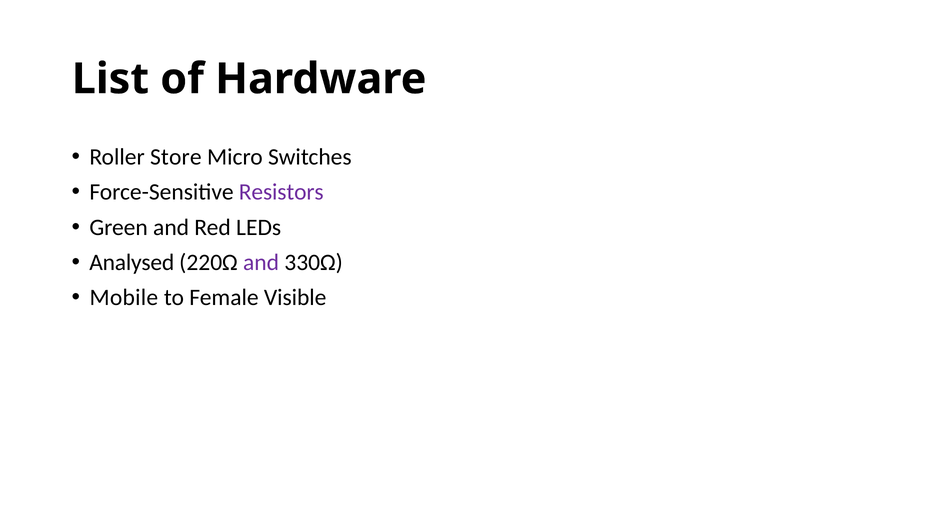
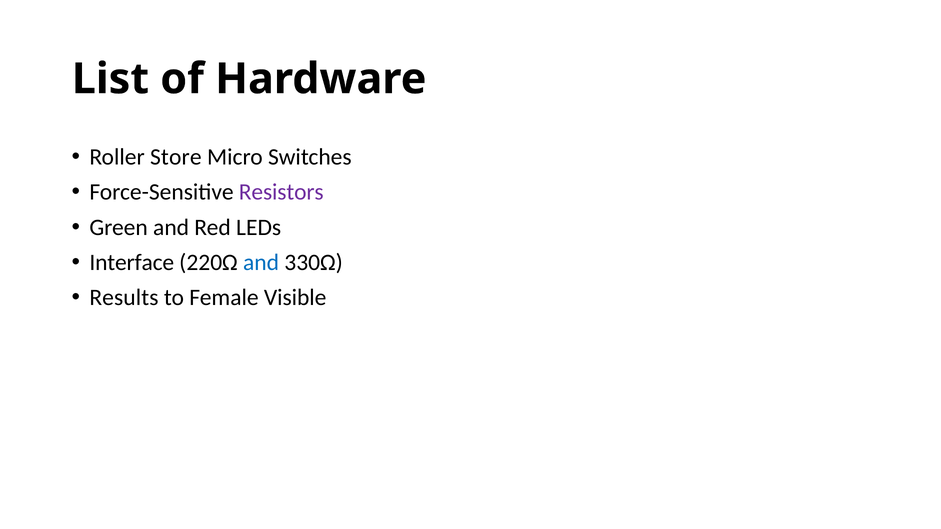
Analysed: Analysed -> Interface (132, 263)
and colour: purple -> blue (261, 263)
Mobile: Mobile -> Results (124, 298)
